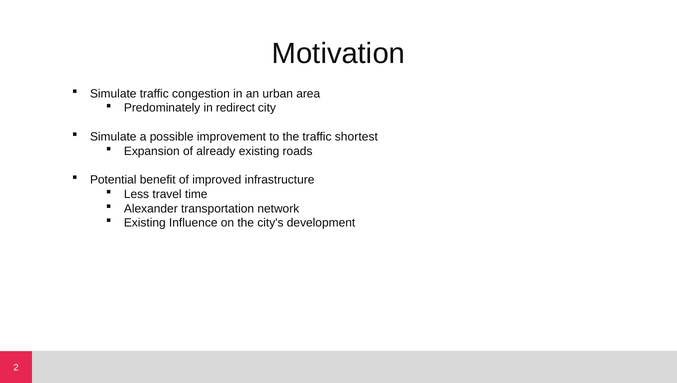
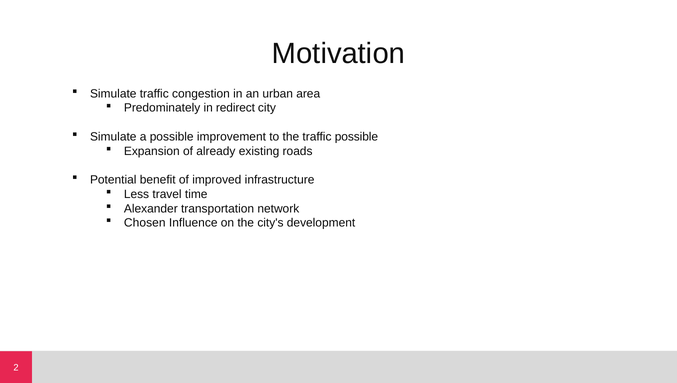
traffic shortest: shortest -> possible (356, 137)
Existing: Existing -> Chosen (145, 223)
